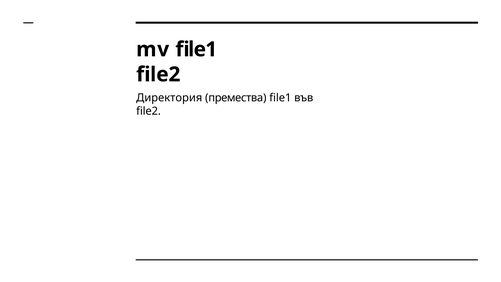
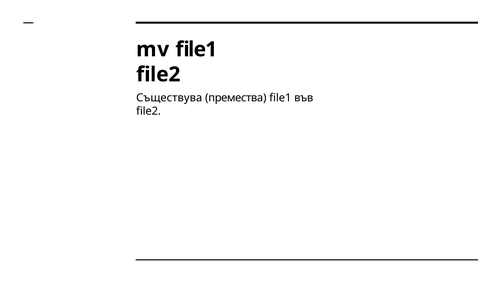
Директория: Директория -> Съществува (169, 98)
